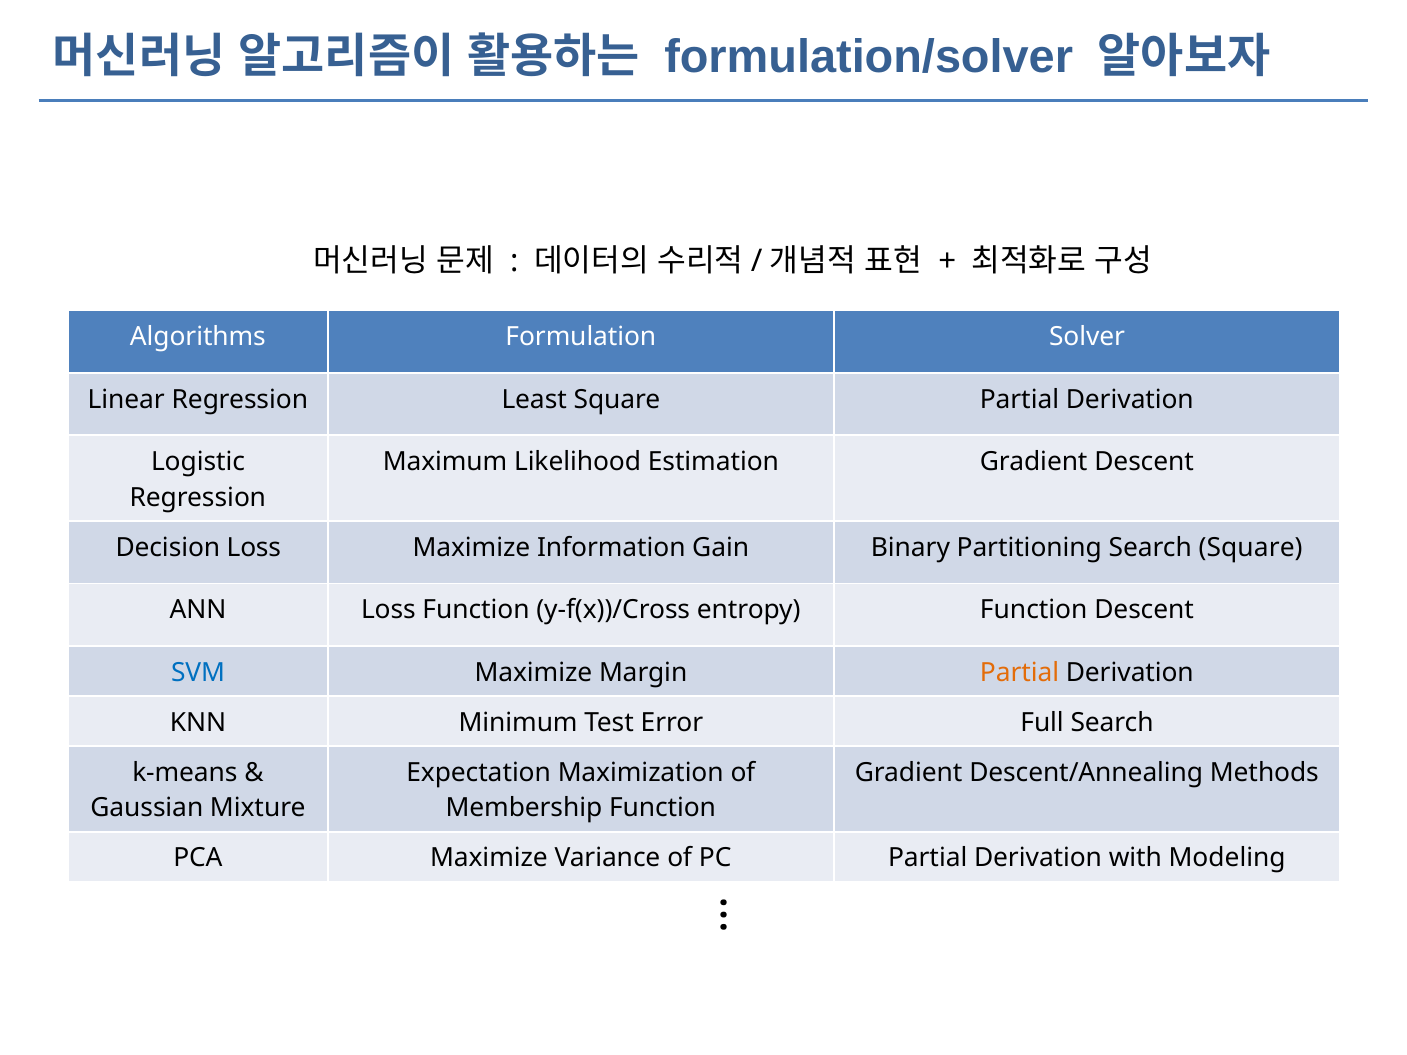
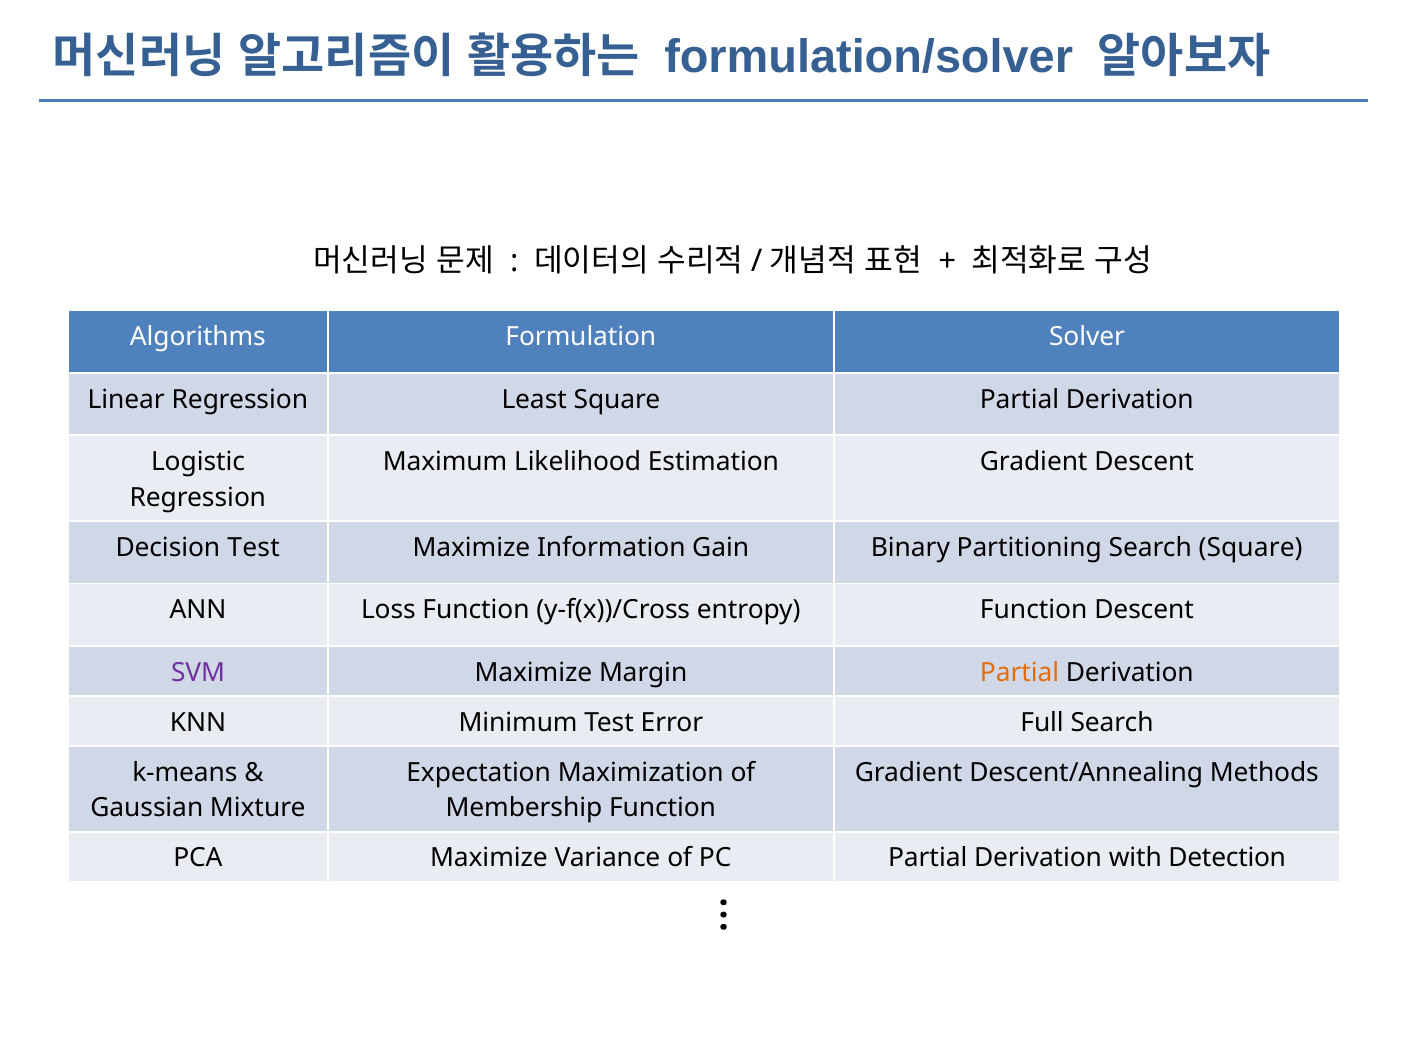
Decision Loss: Loss -> Test (254, 548)
SVM colour: blue -> purple (198, 672)
Modeling: Modeling -> Detection (1227, 858)
